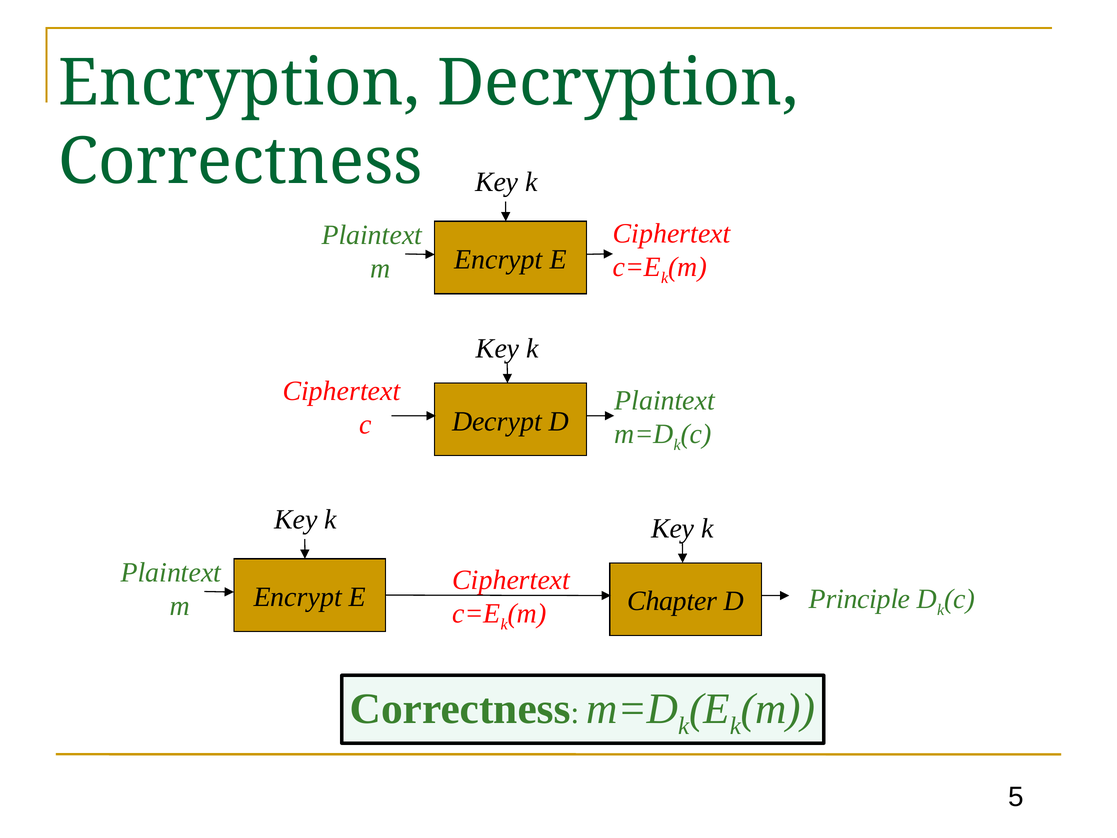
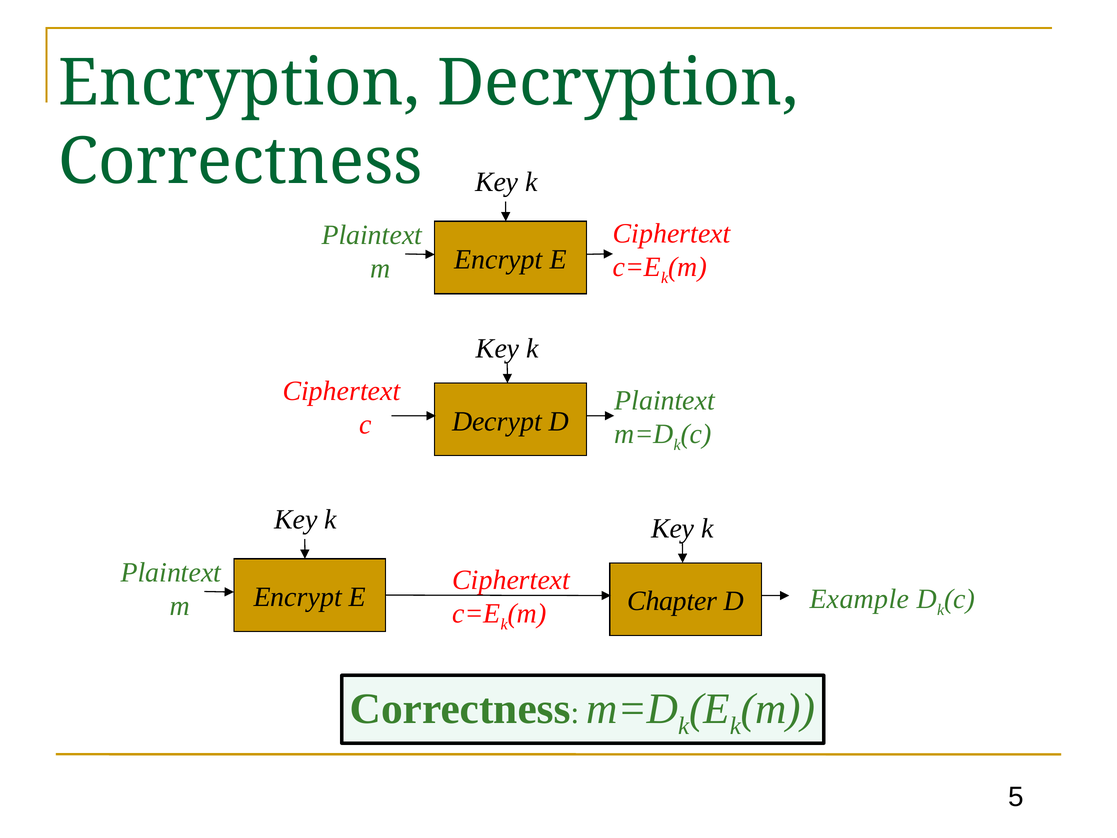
Principle: Principle -> Example (859, 599)
